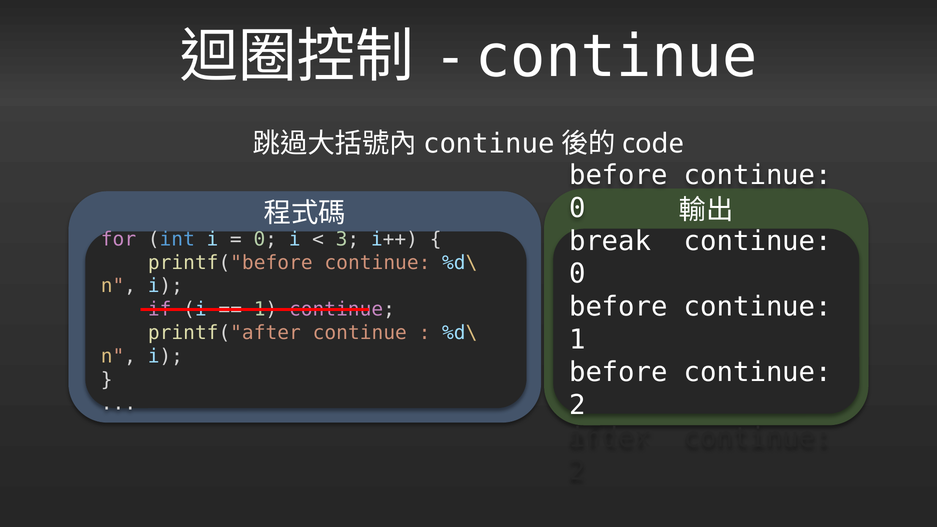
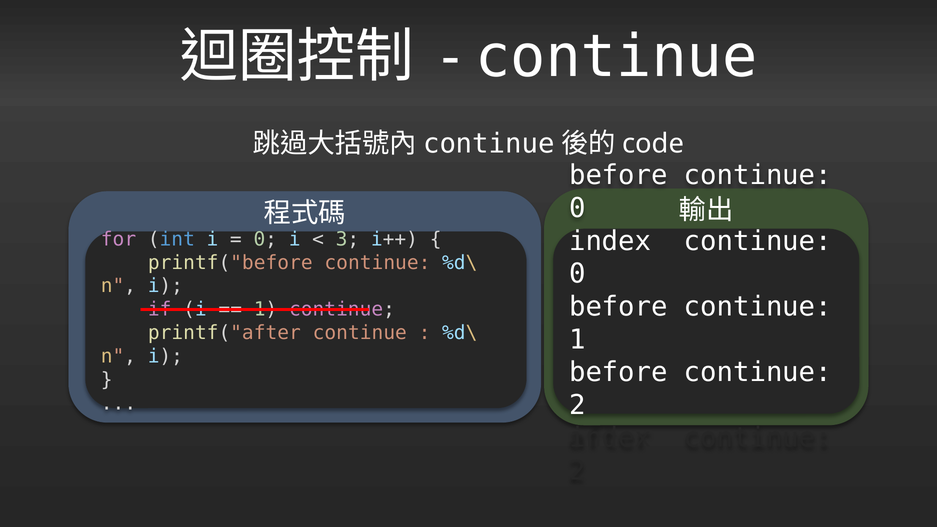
break: break -> index (610, 241)
